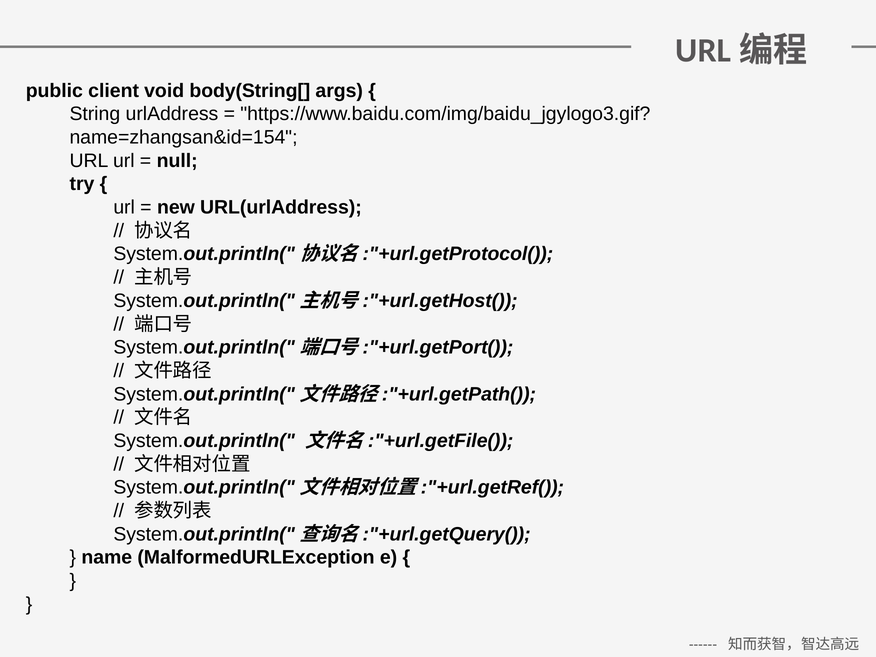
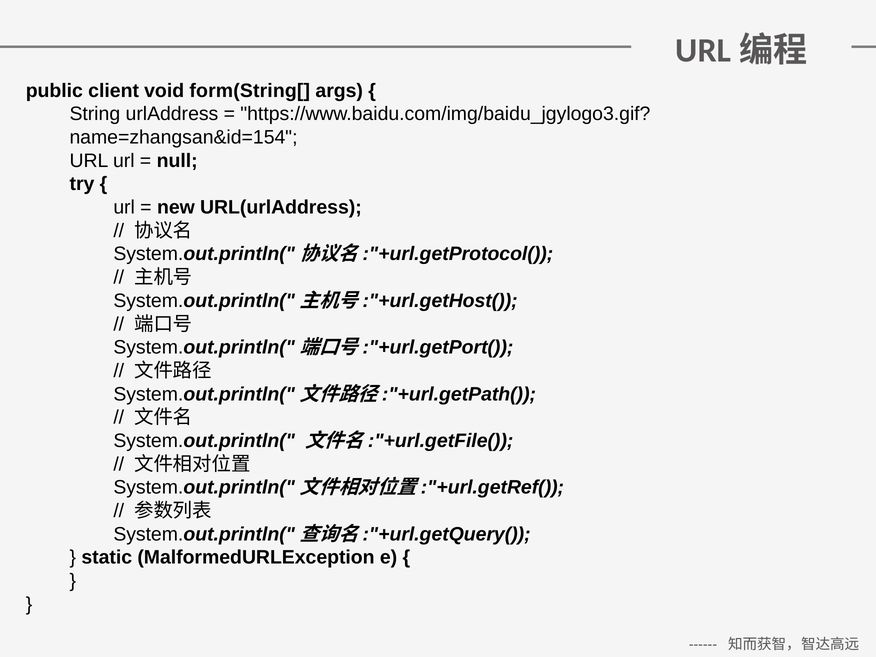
body(String[: body(String[ -> form(String[ (250, 91)
name: name -> static (107, 558)
